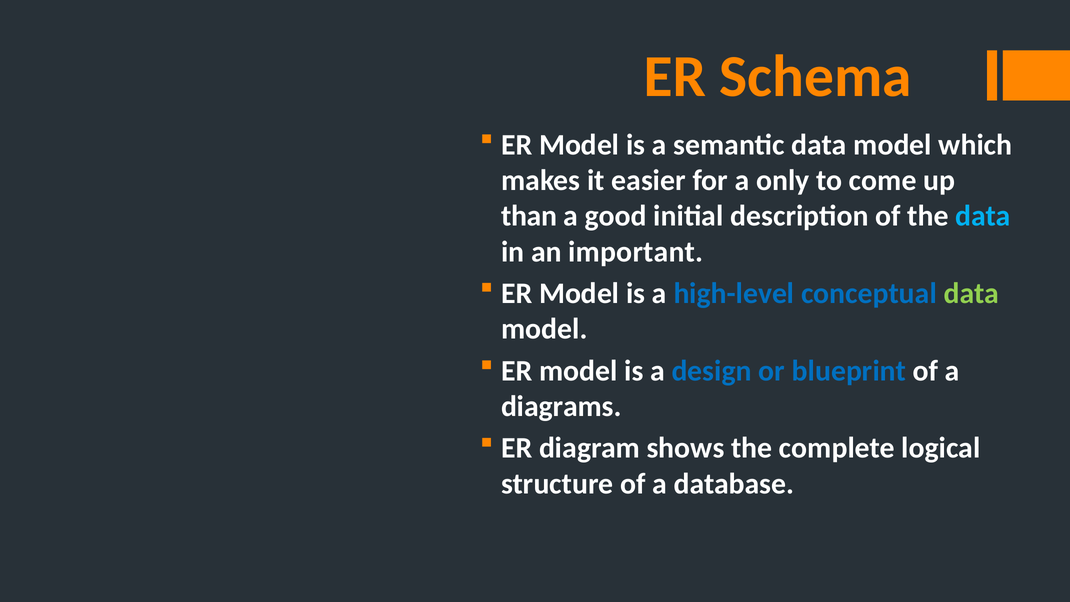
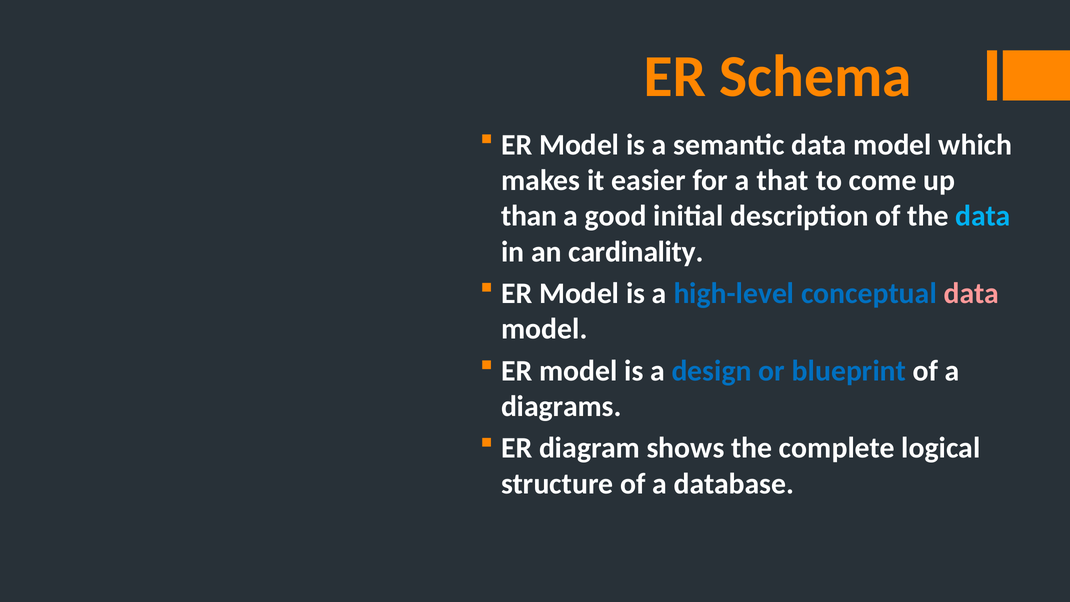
only: only -> that (783, 180)
important: important -> cardinality (636, 252)
data colour: light green -> pink (971, 293)
